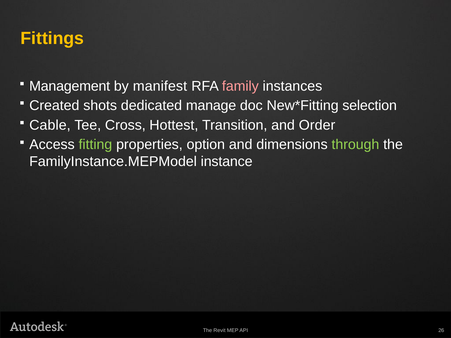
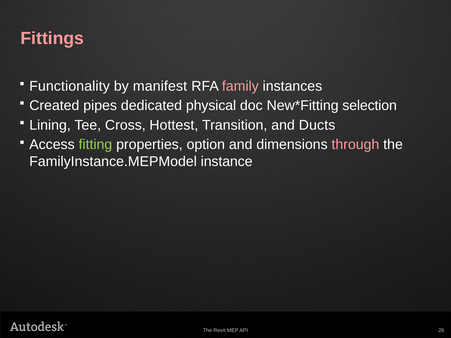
Fittings colour: yellow -> pink (52, 38)
Management: Management -> Functionality (70, 86)
shots: shots -> pipes (100, 106)
manage: manage -> physical (211, 106)
Cable: Cable -> Lining (50, 125)
Order: Order -> Ducts (317, 125)
through colour: light green -> pink (355, 145)
